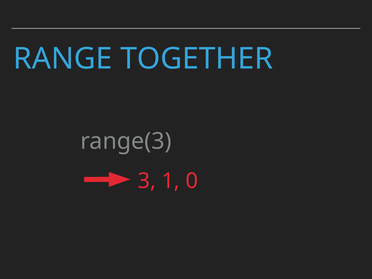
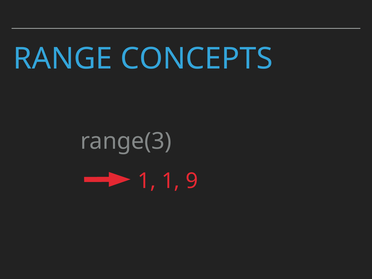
TOGETHER: TOGETHER -> CONCEPTS (197, 59)
3: 3 -> 1 (147, 181)
0: 0 -> 9 (192, 181)
